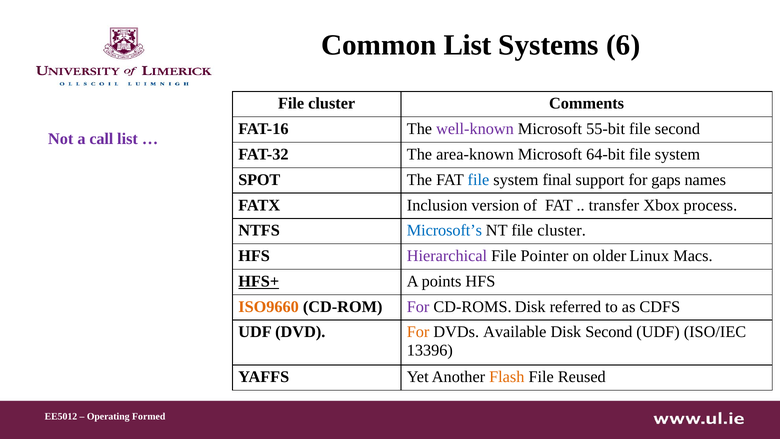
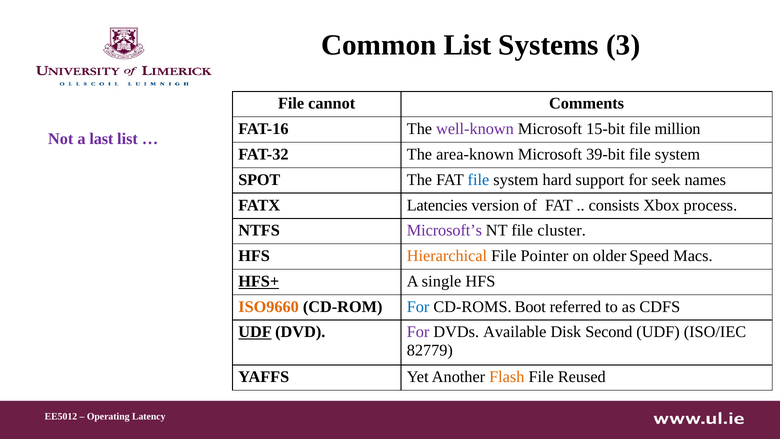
6: 6 -> 3 (623, 45)
cluster: cluster -> cannot (332, 104)
55-bit: 55-bit -> 15-bit (606, 129)
file second: second -> million (678, 129)
call: call -> last (101, 139)
64-bit: 64-bit -> 39-bit (606, 154)
final: final -> hard (557, 180)
gaps: gaps -> seek (666, 180)
Inclusion: Inclusion -> Latencies (437, 205)
transfer: transfer -> consists (614, 205)
Microsoft’s colour: blue -> purple (444, 230)
Hierarchical colour: purple -> orange (447, 256)
Linux: Linux -> Speed (649, 256)
points: points -> single (442, 281)
For colour: purple -> blue (418, 307)
CD-ROMS Disk: Disk -> Boot (530, 307)
UDF underline: none -> present (255, 332)
For colour: orange -> purple (418, 332)
13396: 13396 -> 82779 (430, 350)
Formed: Formed -> Latency (149, 416)
